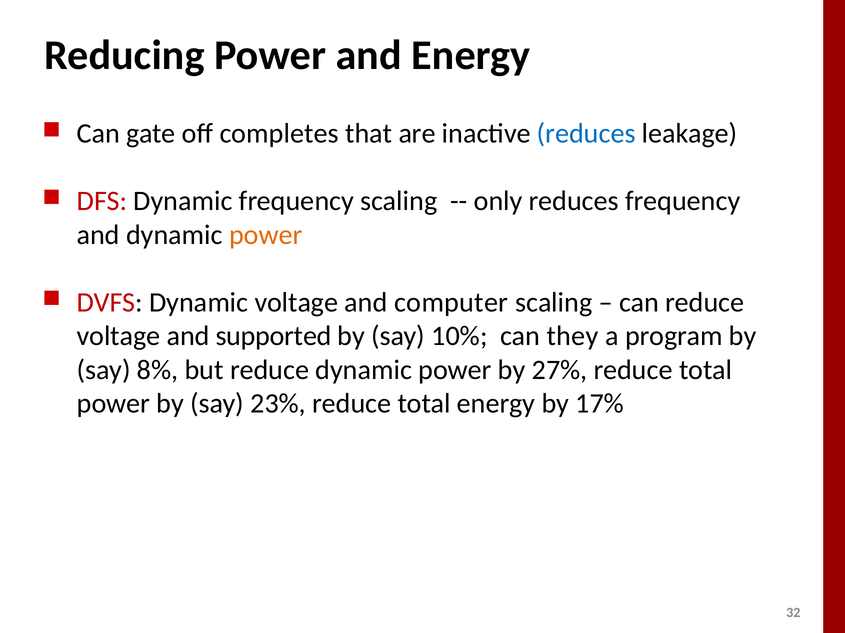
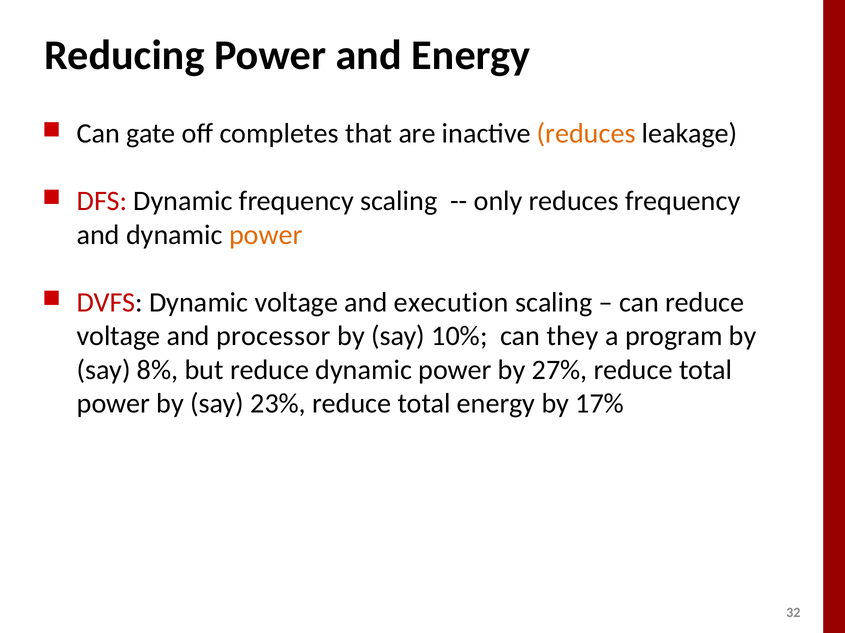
reduces colour: blue -> orange (586, 134)
computer: computer -> execution (451, 303)
supported: supported -> processor (273, 336)
